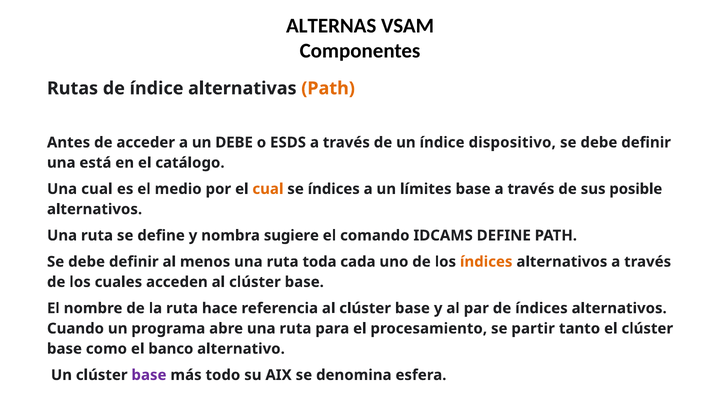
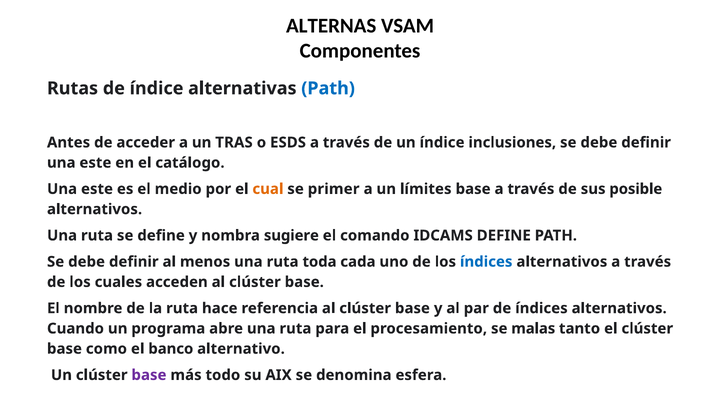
Path colour: orange -> blue (328, 88)
un DEBE: DEBE -> TRAS (234, 142)
dispositivo: dispositivo -> inclusiones (512, 142)
está: está -> este (95, 163)
cual: cual -> este (97, 189)
se índices: índices -> primer (334, 189)
índices colour: orange -> blue (486, 262)
partir: partir -> malas (533, 329)
